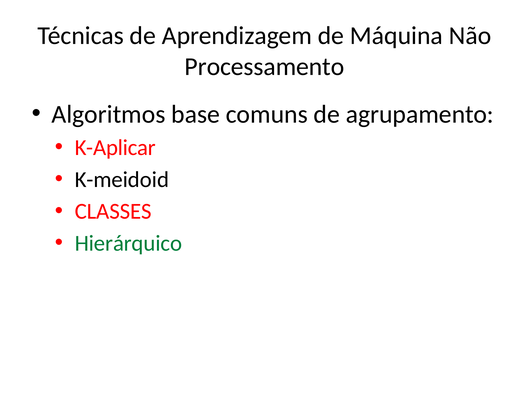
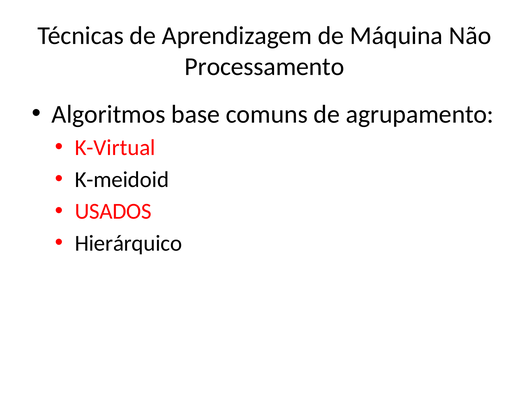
K-Aplicar: K-Aplicar -> K-Virtual (115, 148)
CLASSES: CLASSES -> USADOS (113, 211)
Hierárquico colour: green -> black (128, 243)
